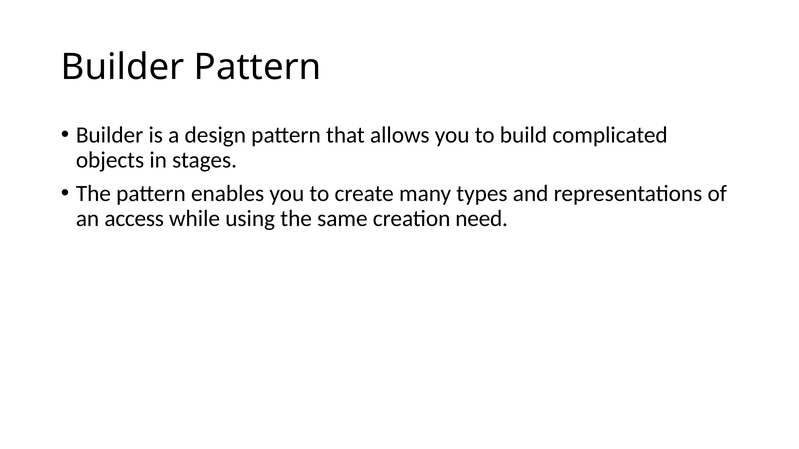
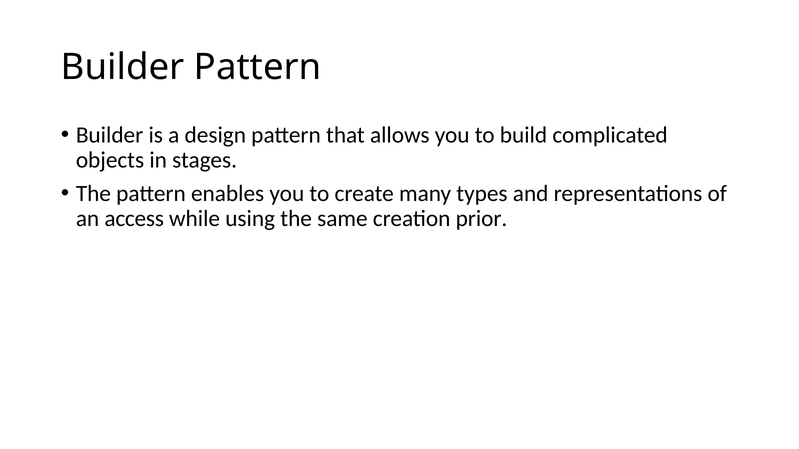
need: need -> prior (482, 219)
